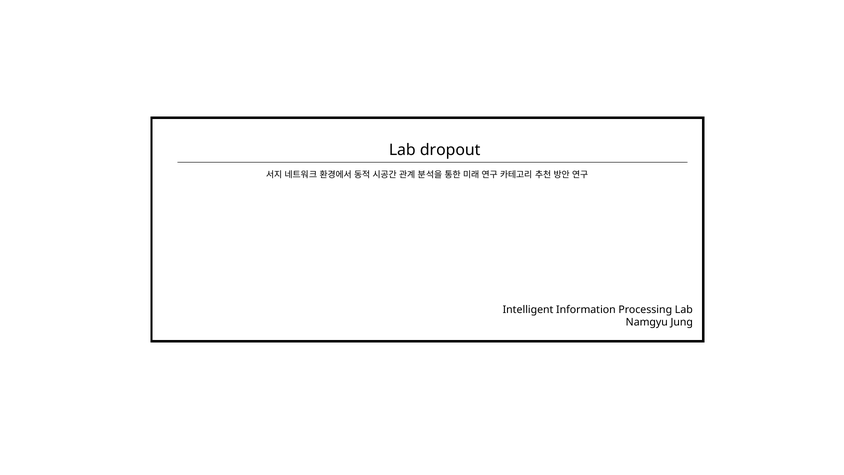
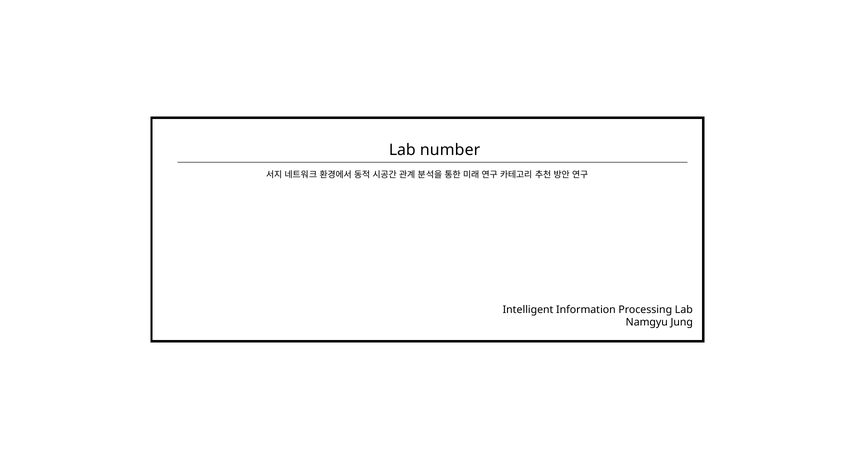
dropout: dropout -> number (450, 150)
